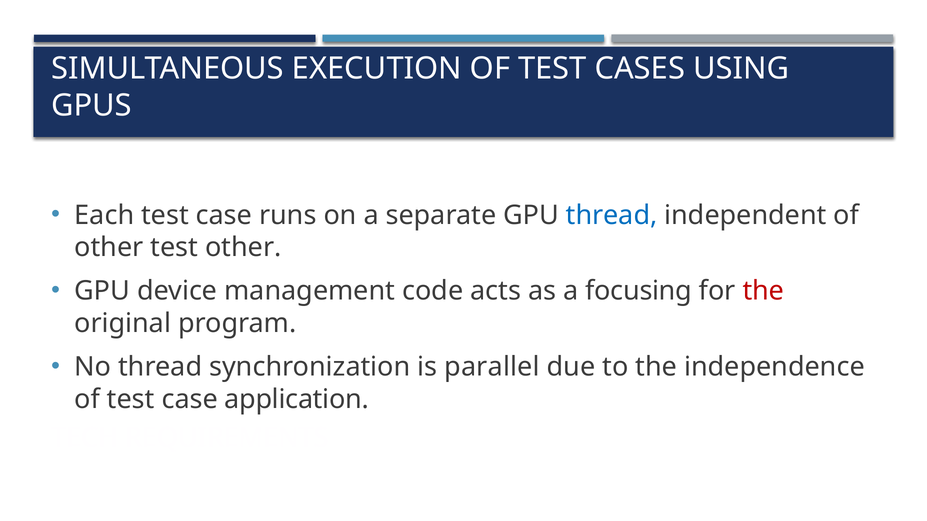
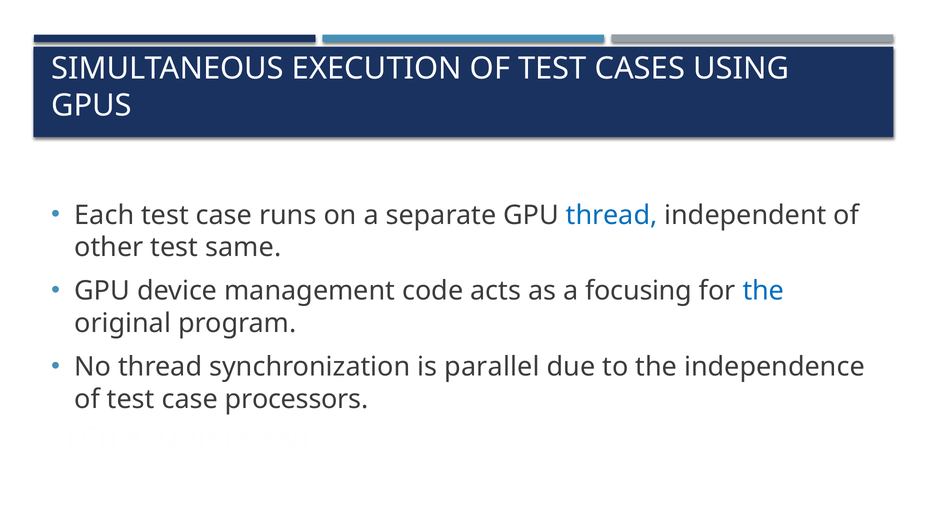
test other: other -> same (243, 248)
the colour: red -> blue (763, 291)
application: application -> processors (297, 400)
